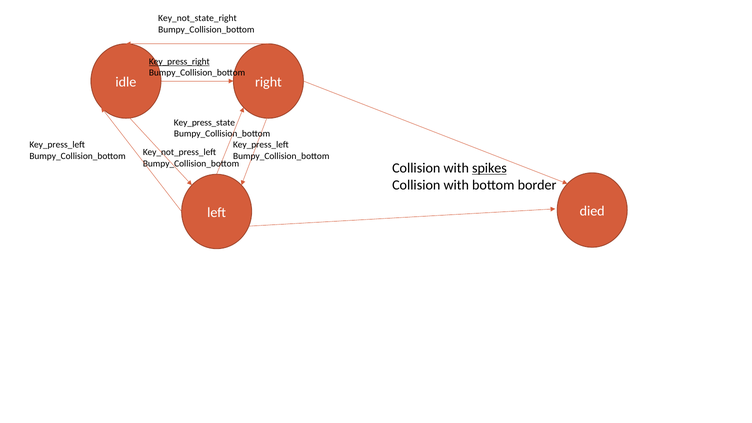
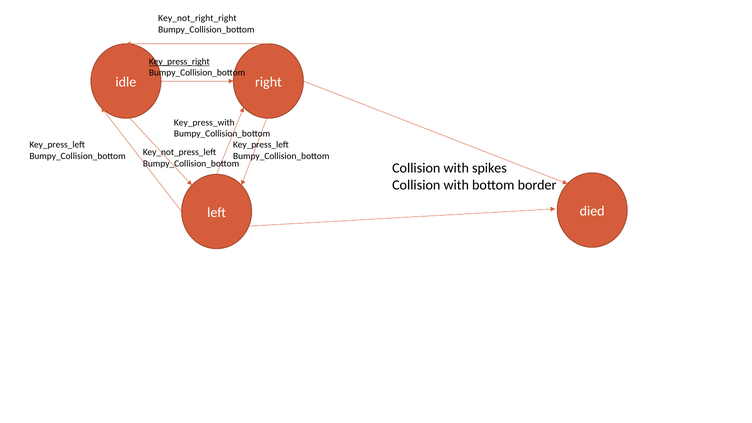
Key_not_state_right: Key_not_state_right -> Key_not_right_right (197, 18)
Key_press_state: Key_press_state -> Key_press_with (204, 122)
spikes underline: present -> none (489, 168)
